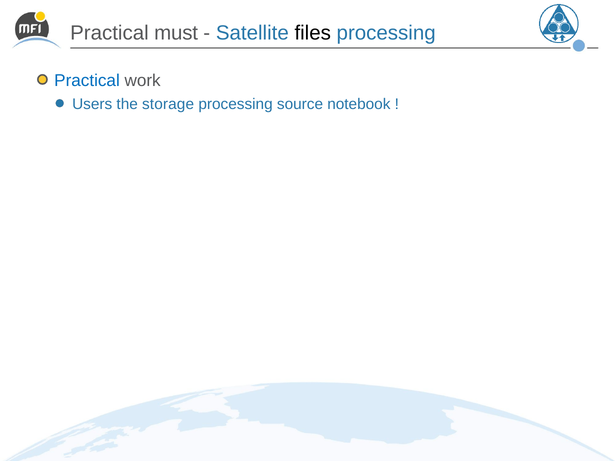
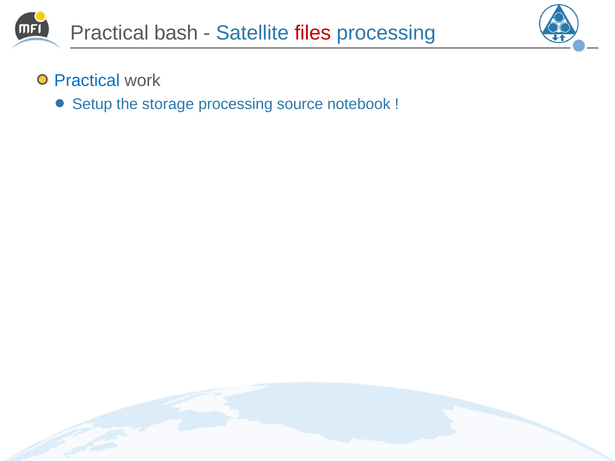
must: must -> bash (176, 33)
files colour: black -> red (313, 33)
Users: Users -> Setup (92, 104)
